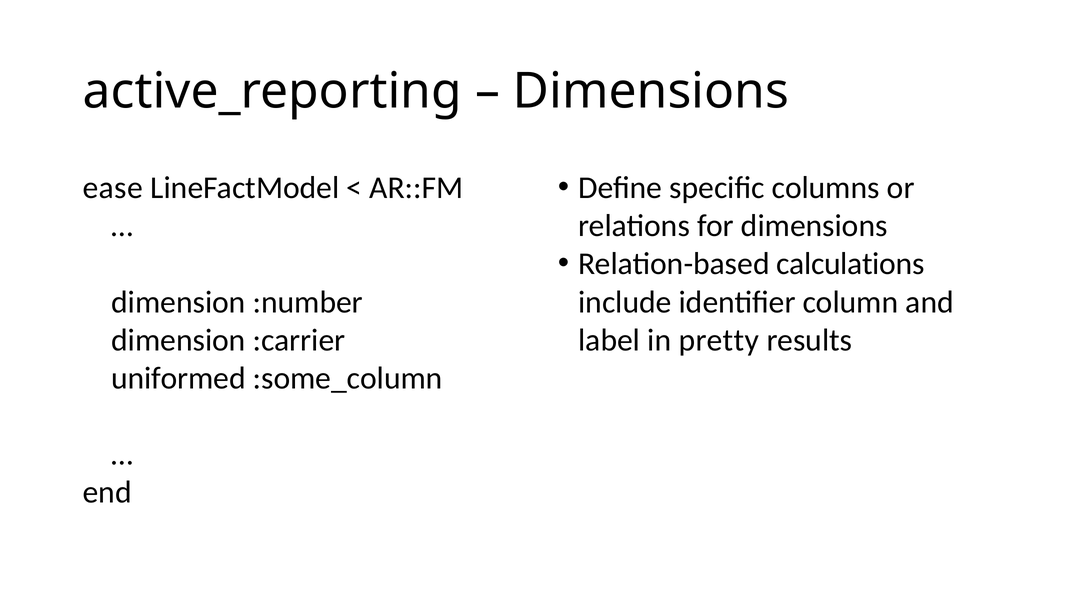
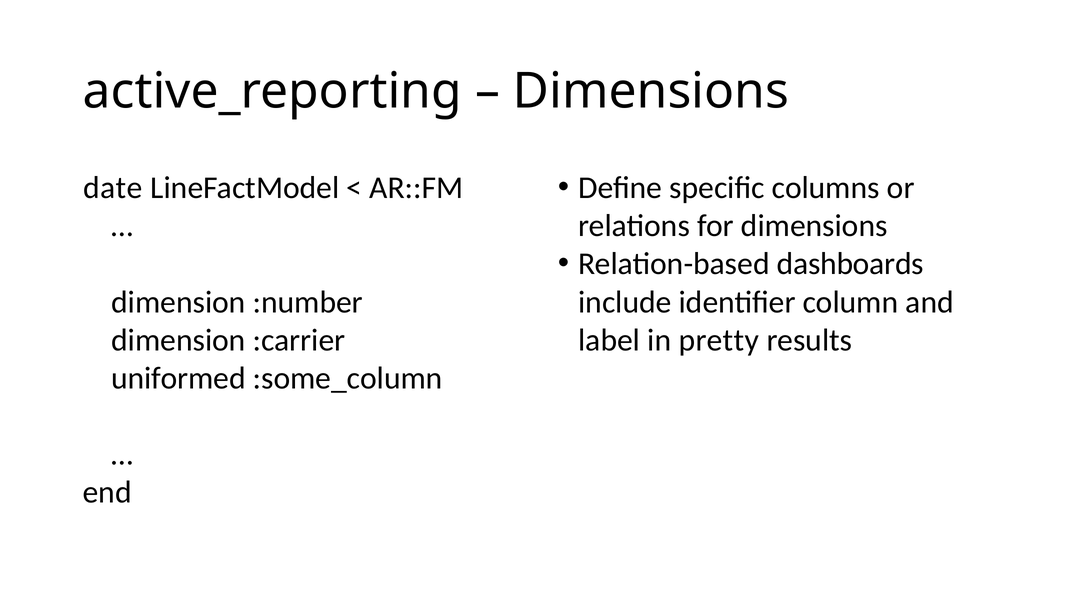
ease: ease -> date (113, 188)
calculations: calculations -> dashboards (850, 264)
